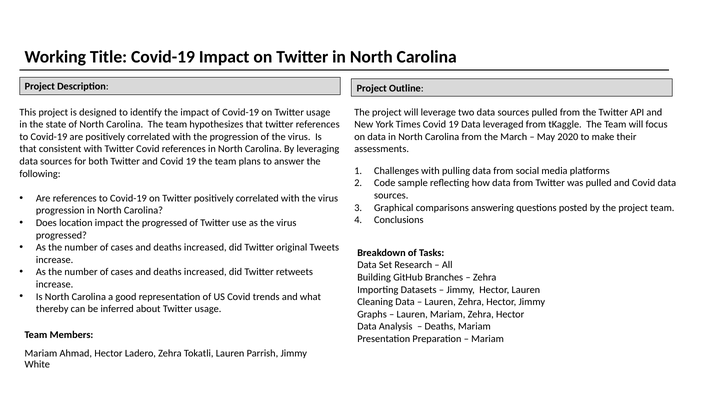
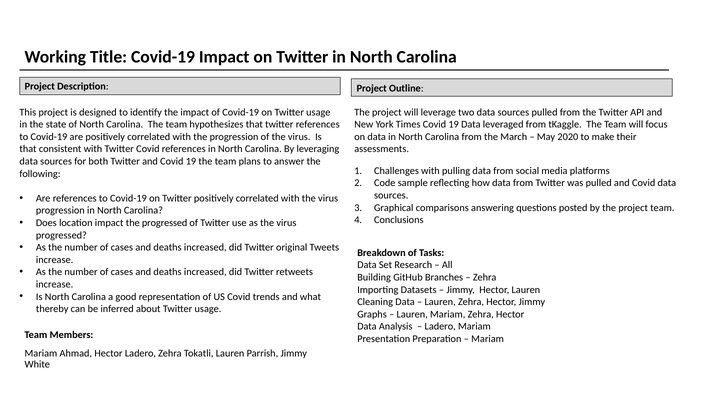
Deaths: Deaths -> Ladero (440, 327)
